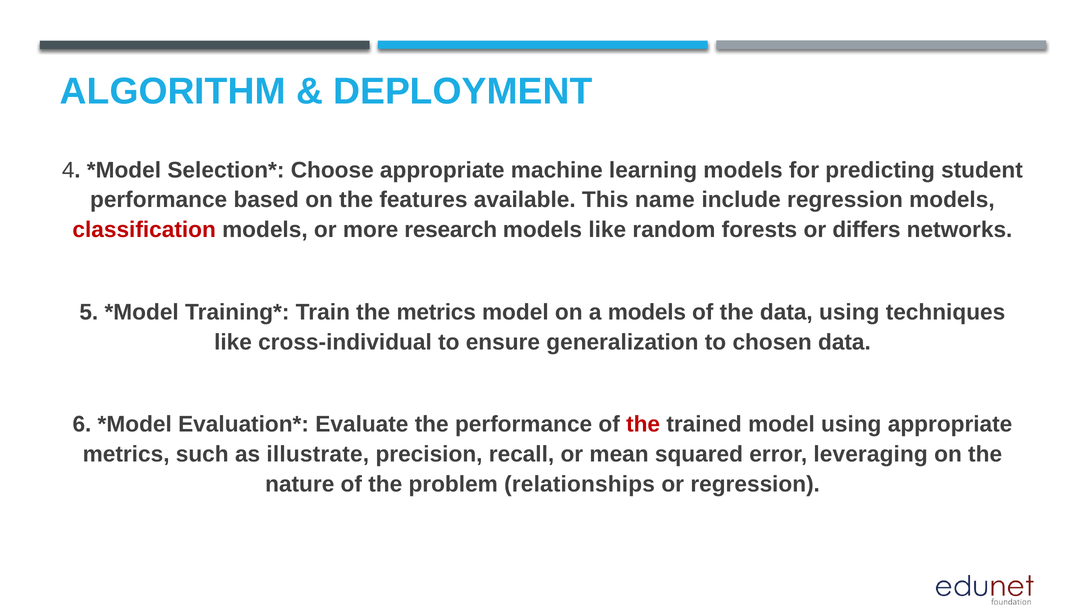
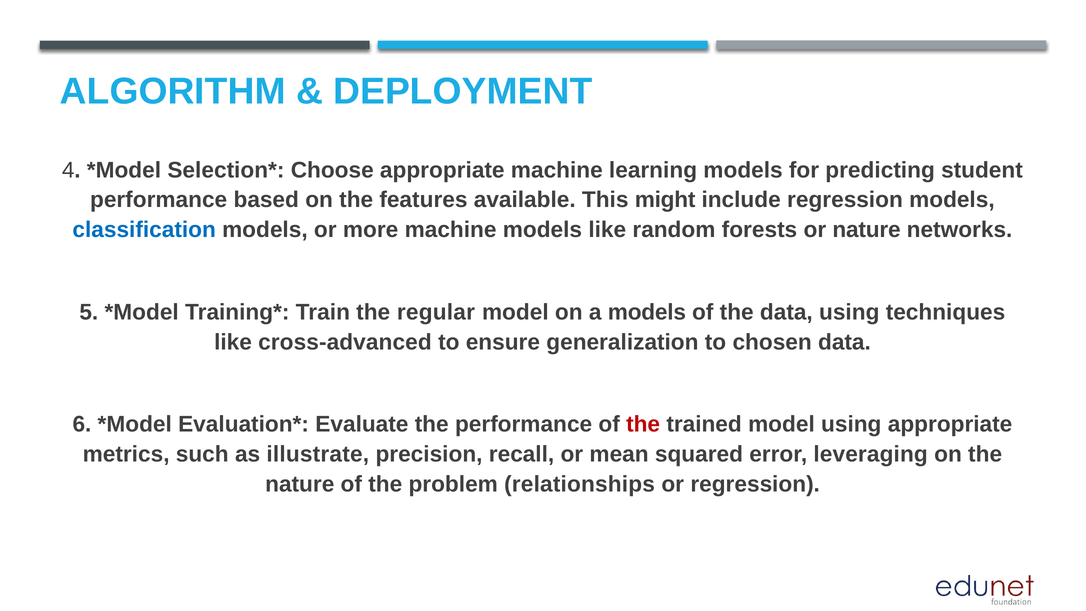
name: name -> might (665, 200)
classification colour: red -> blue (144, 230)
more research: research -> machine (451, 230)
or differs: differs -> nature (867, 230)
the metrics: metrics -> regular (436, 312)
cross-individual: cross-individual -> cross-advanced (345, 342)
